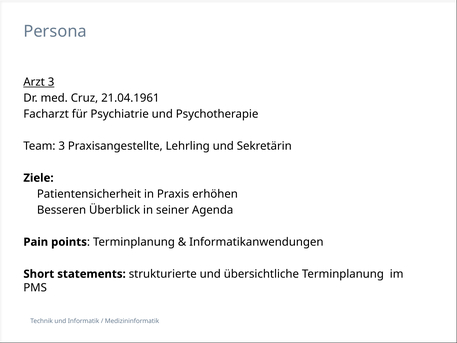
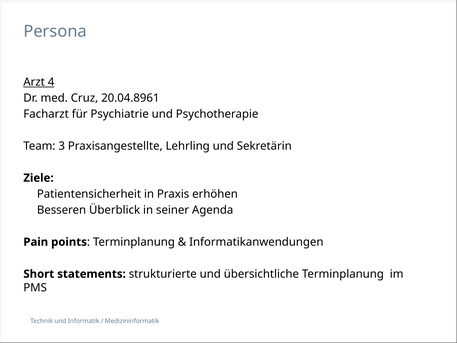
Arzt 3: 3 -> 4 (51, 82)
21.04.1961: 21.04.1961 -> 20.04.8961 (130, 98)
